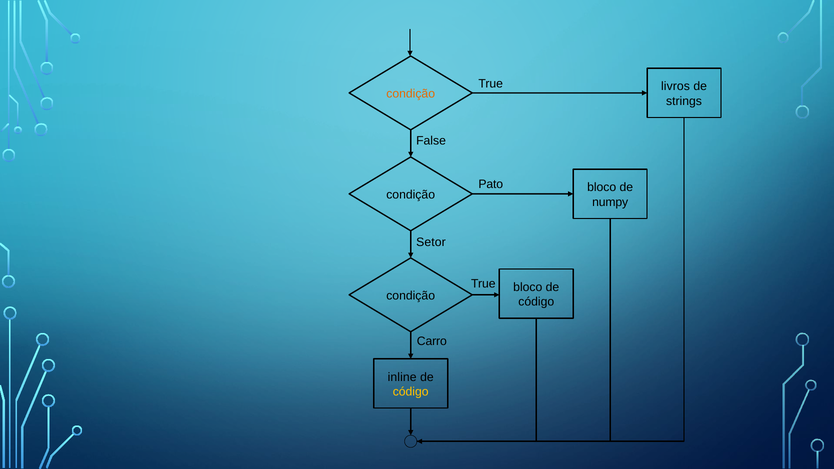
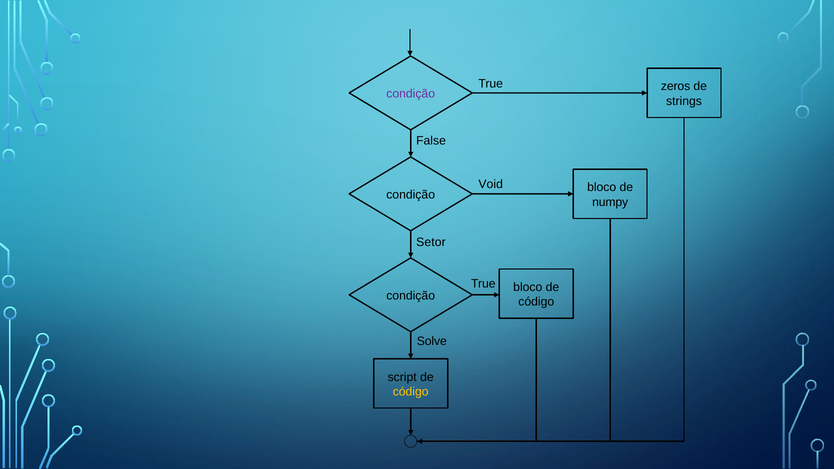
livros: livros -> zeros (676, 86)
condição colour: orange -> purple (411, 94)
Pato: Pato -> Void (491, 184)
Carro: Carro -> Solve (432, 341)
inline: inline -> script (402, 377)
